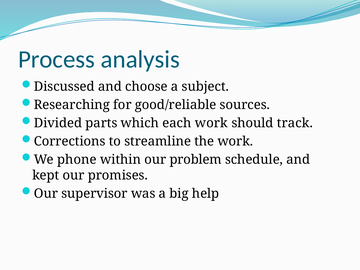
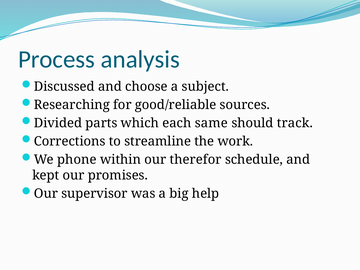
each work: work -> same (211, 123)
problem: problem -> therefor (196, 160)
